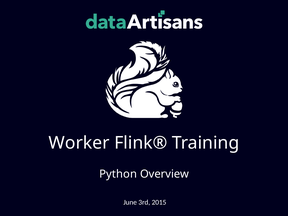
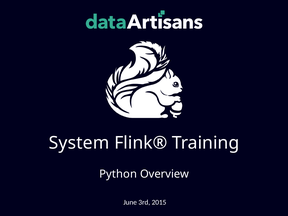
Worker: Worker -> System (79, 143)
